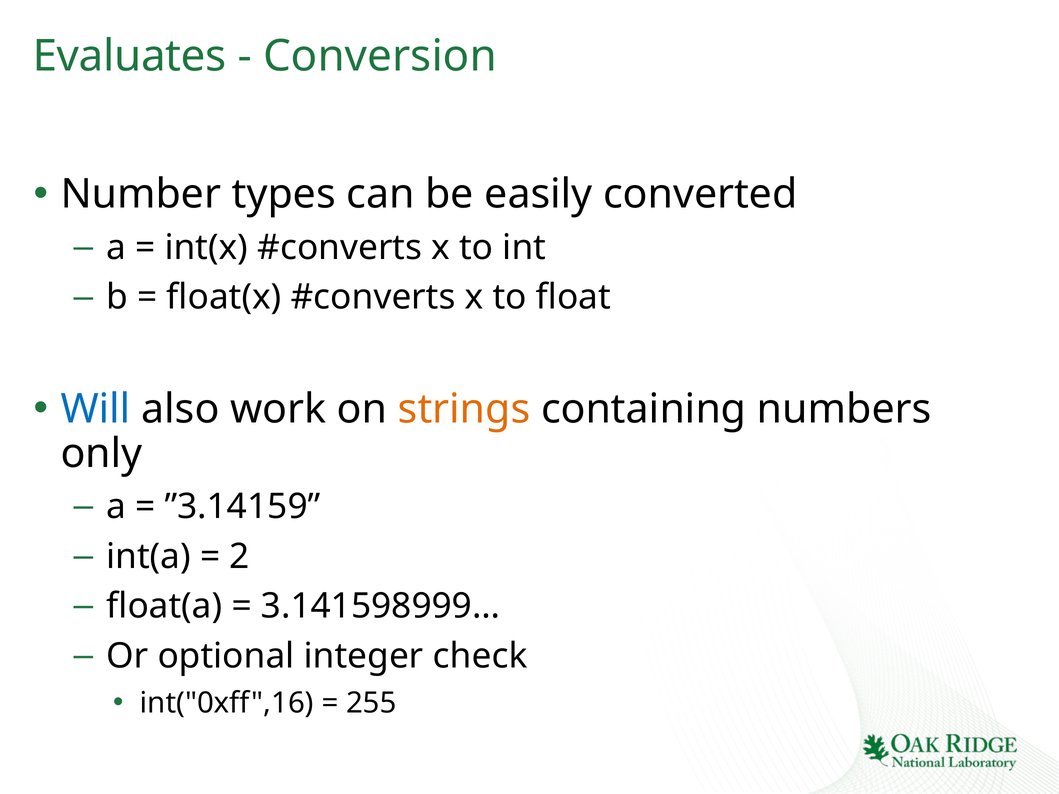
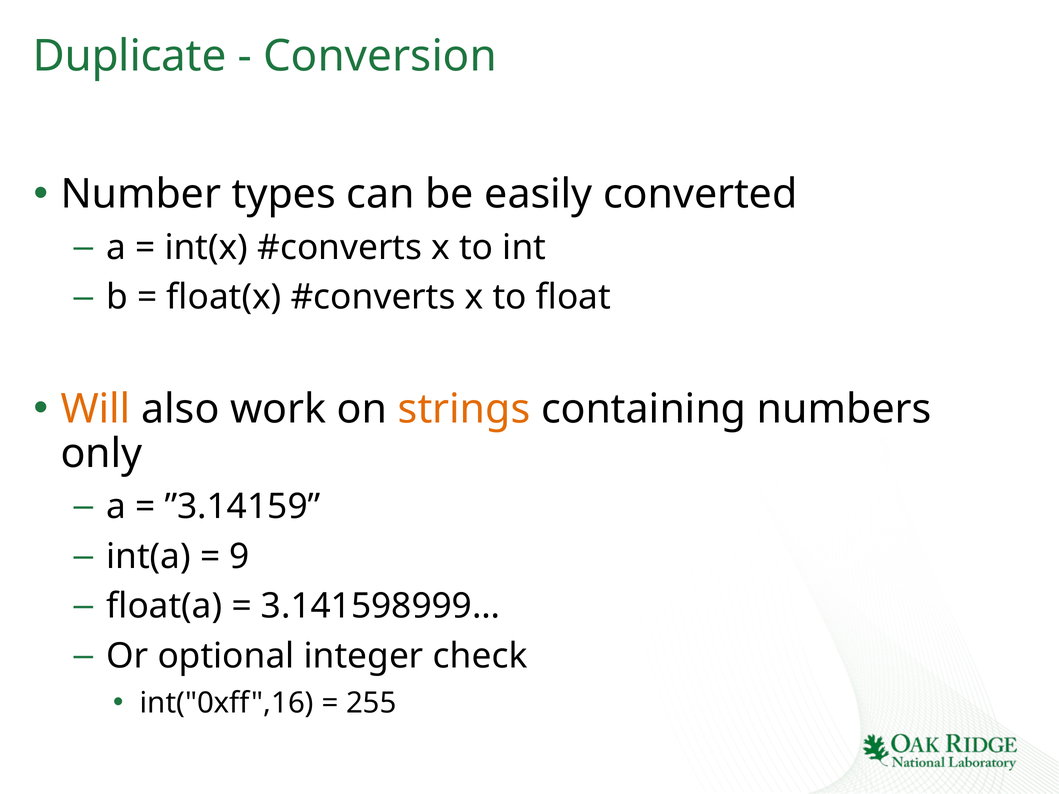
Evaluates: Evaluates -> Duplicate (130, 56)
Will colour: blue -> orange (96, 409)
2: 2 -> 9 (240, 557)
